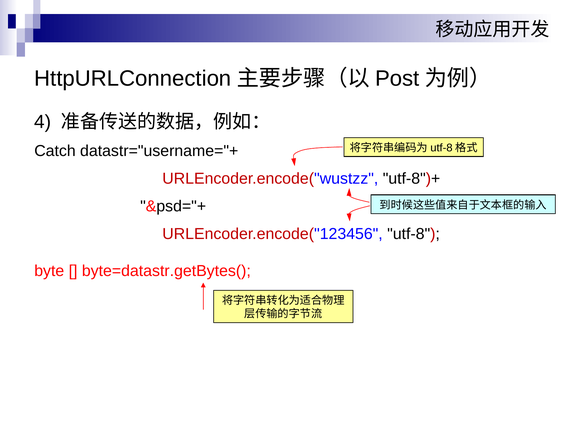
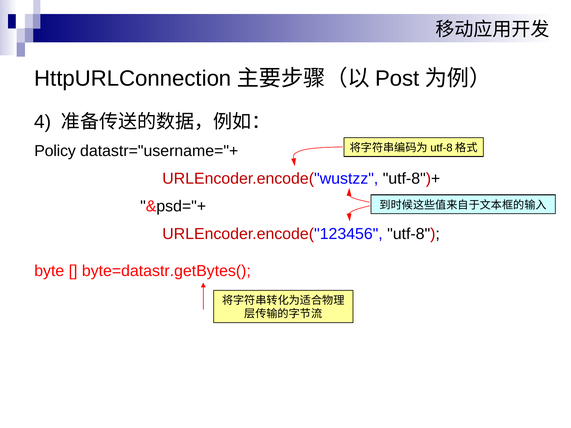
Catch: Catch -> Policy (55, 151)
